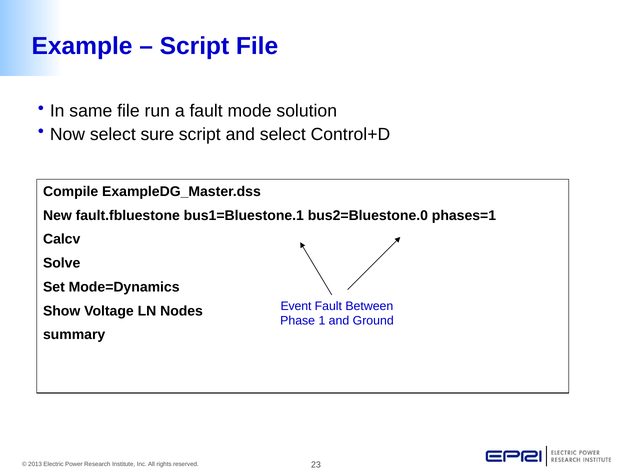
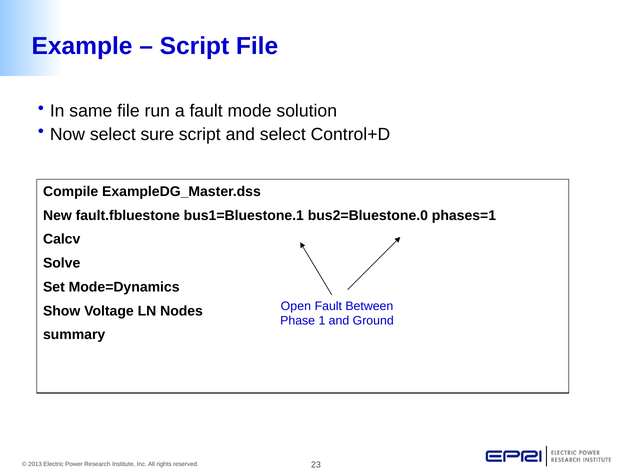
Event: Event -> Open (296, 306)
